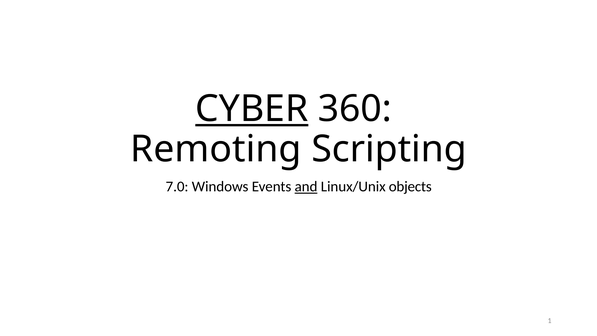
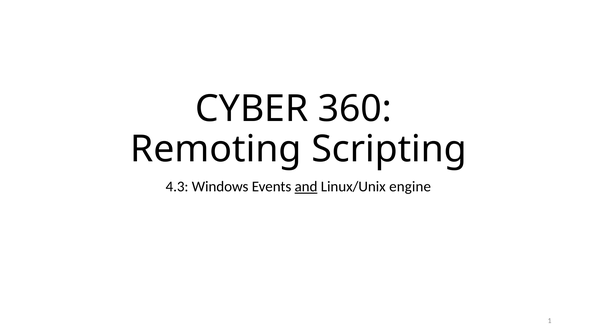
CYBER underline: present -> none (252, 109)
7.0: 7.0 -> 4.3 (177, 187)
objects: objects -> engine (410, 187)
